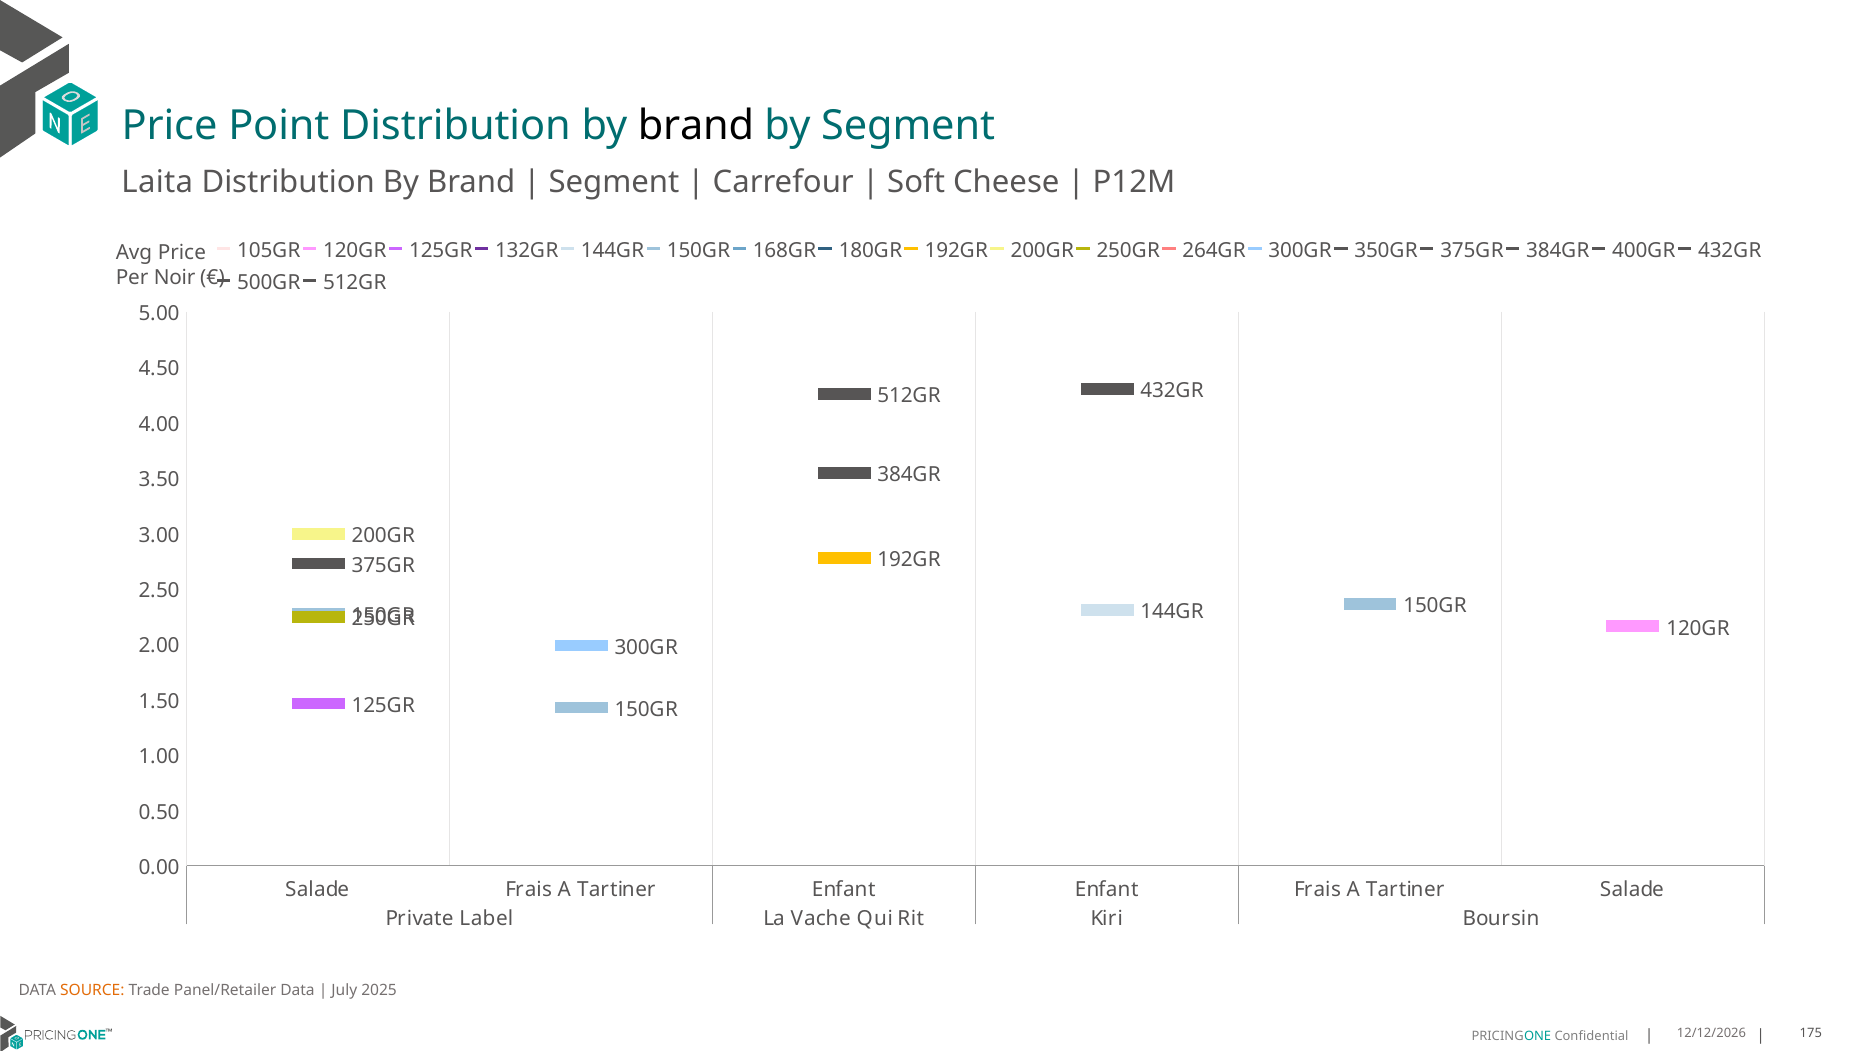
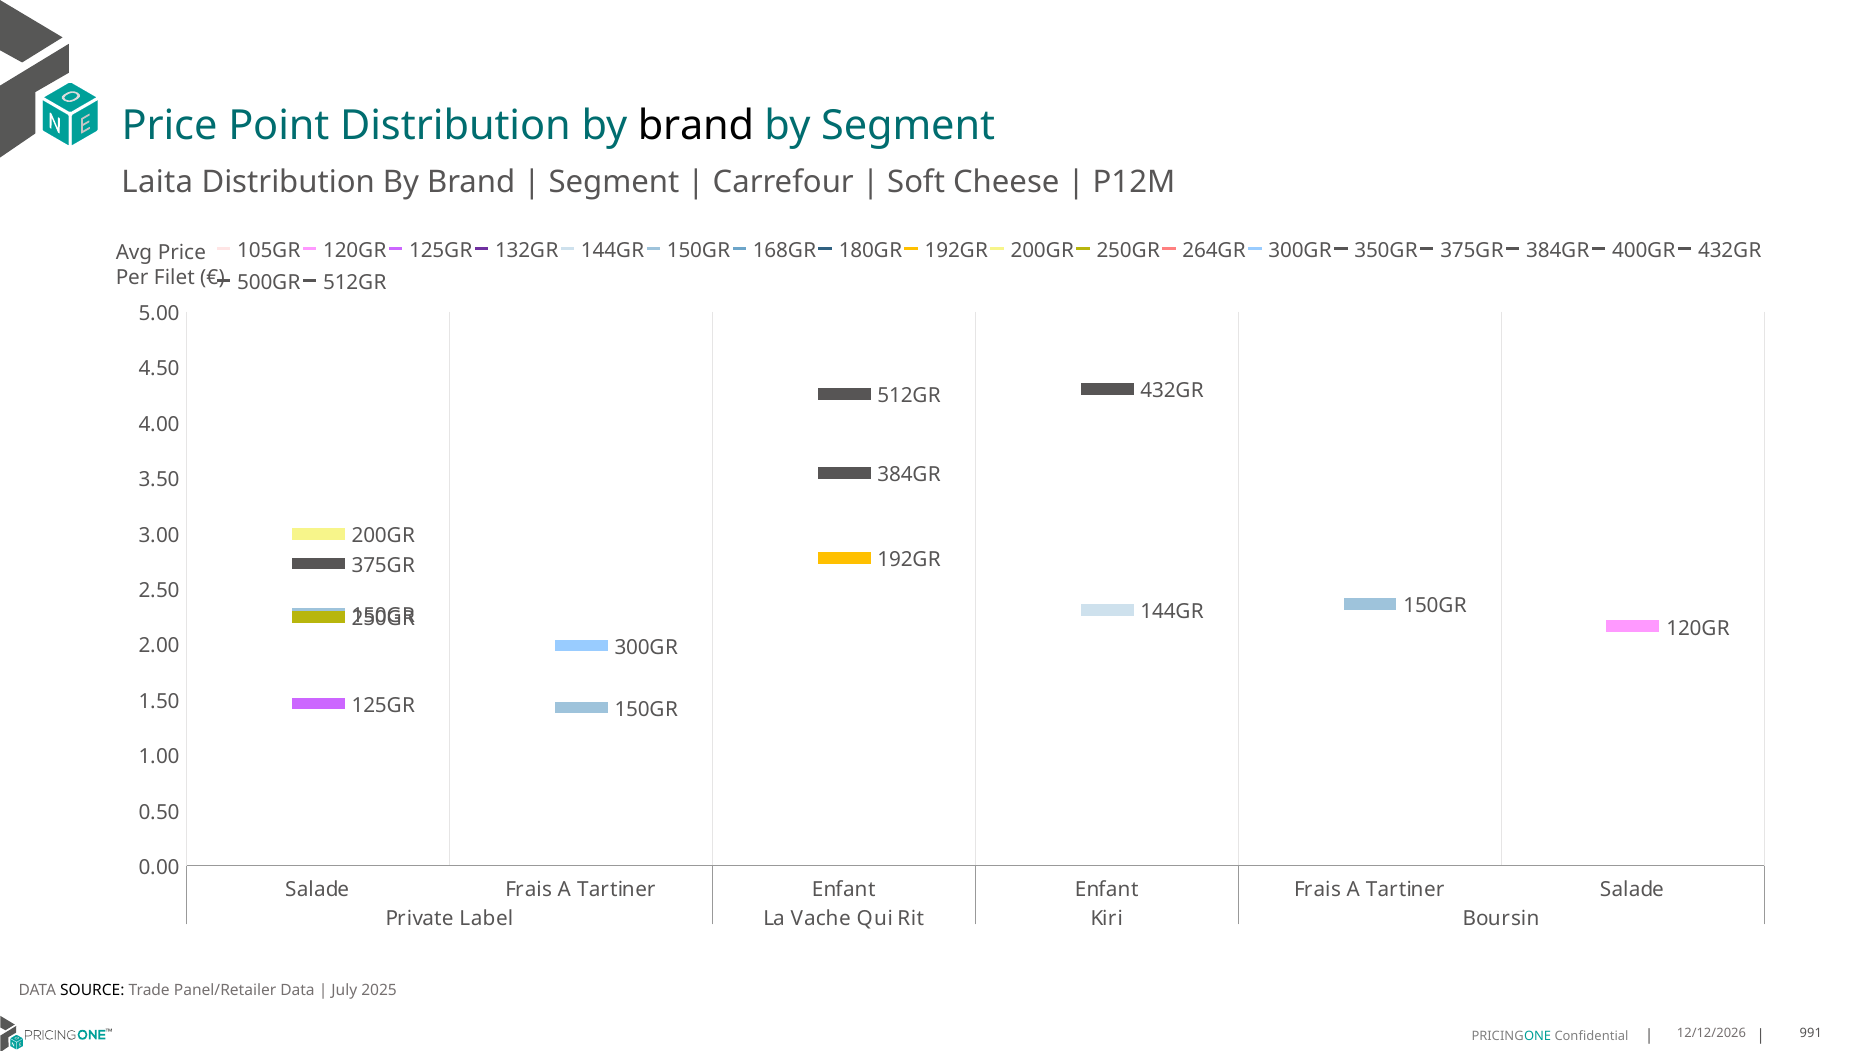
Noir: Noir -> Filet (174, 277)
SOURCE colour: orange -> black (92, 990)
175: 175 -> 991 (1811, 1033)
